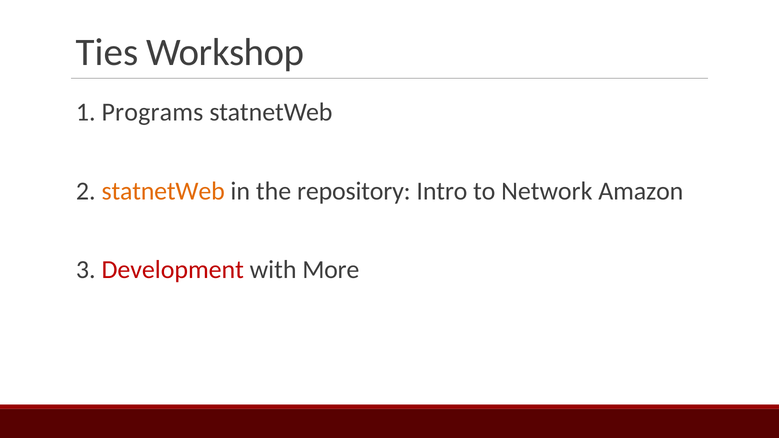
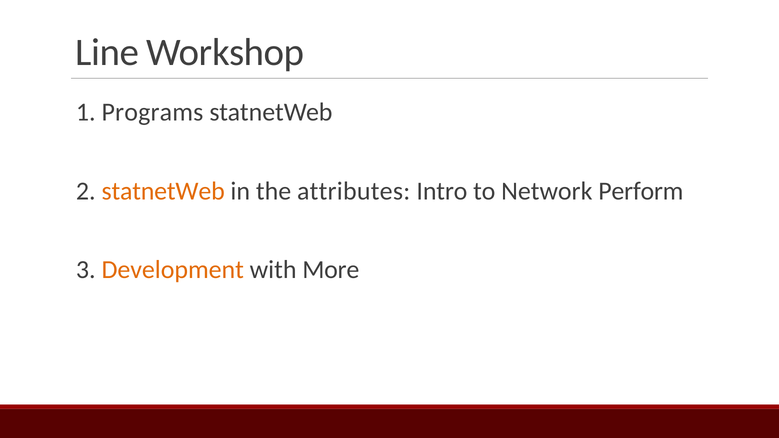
Ties: Ties -> Line (107, 52)
repository: repository -> attributes (354, 191)
Amazon: Amazon -> Perform (641, 191)
Development colour: red -> orange (173, 270)
